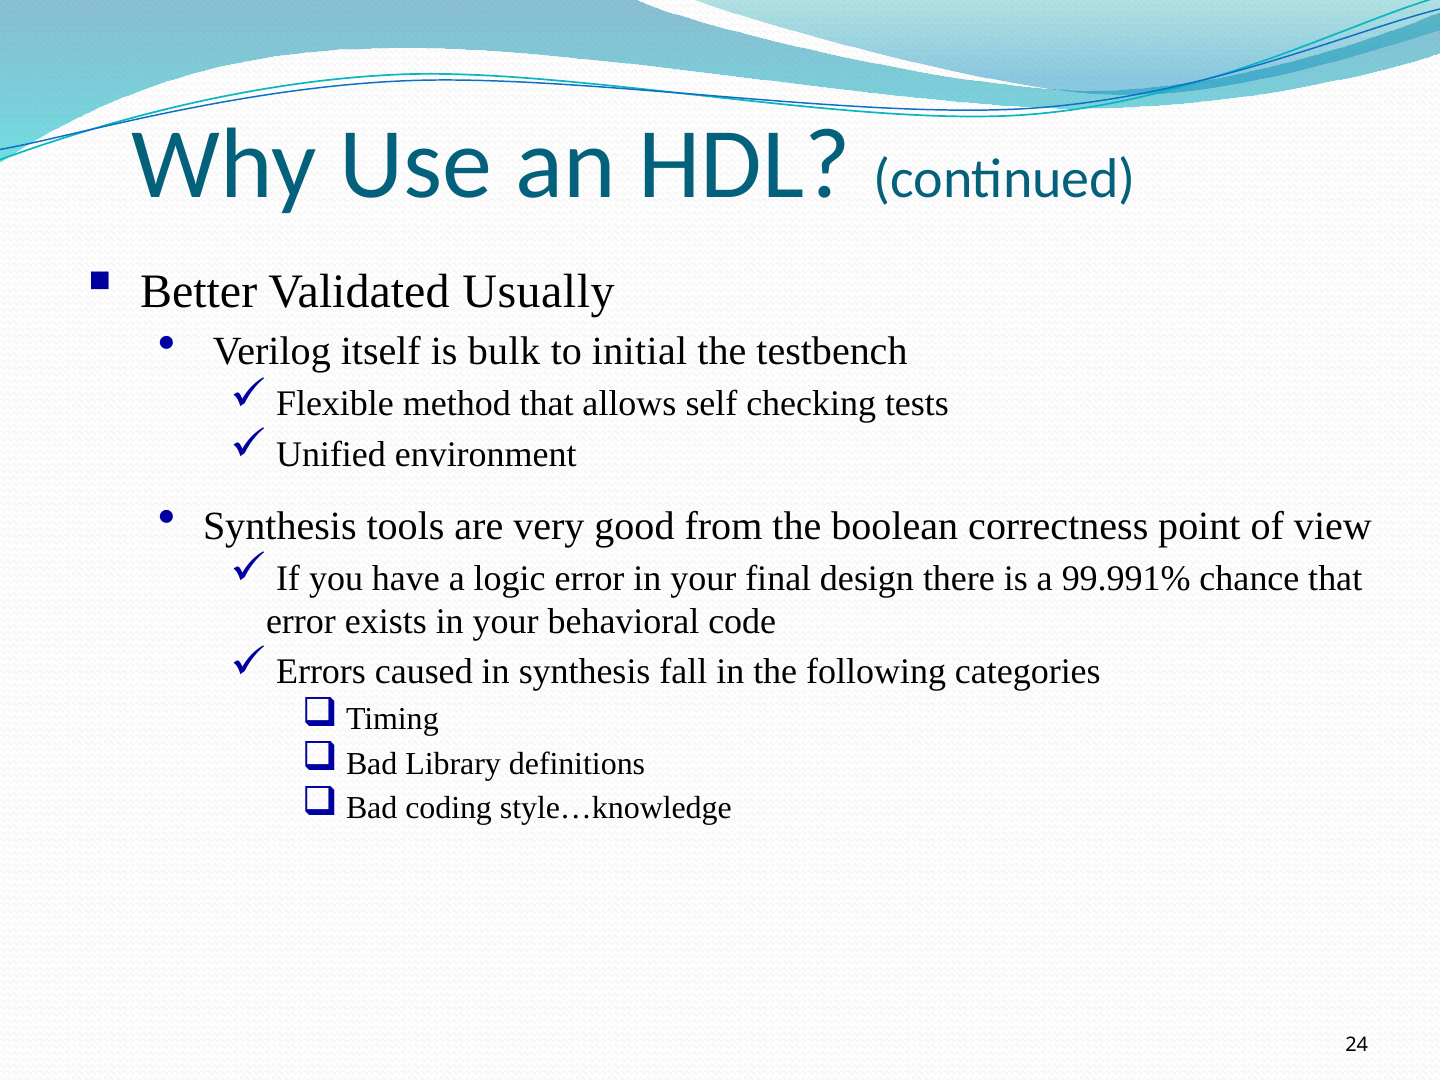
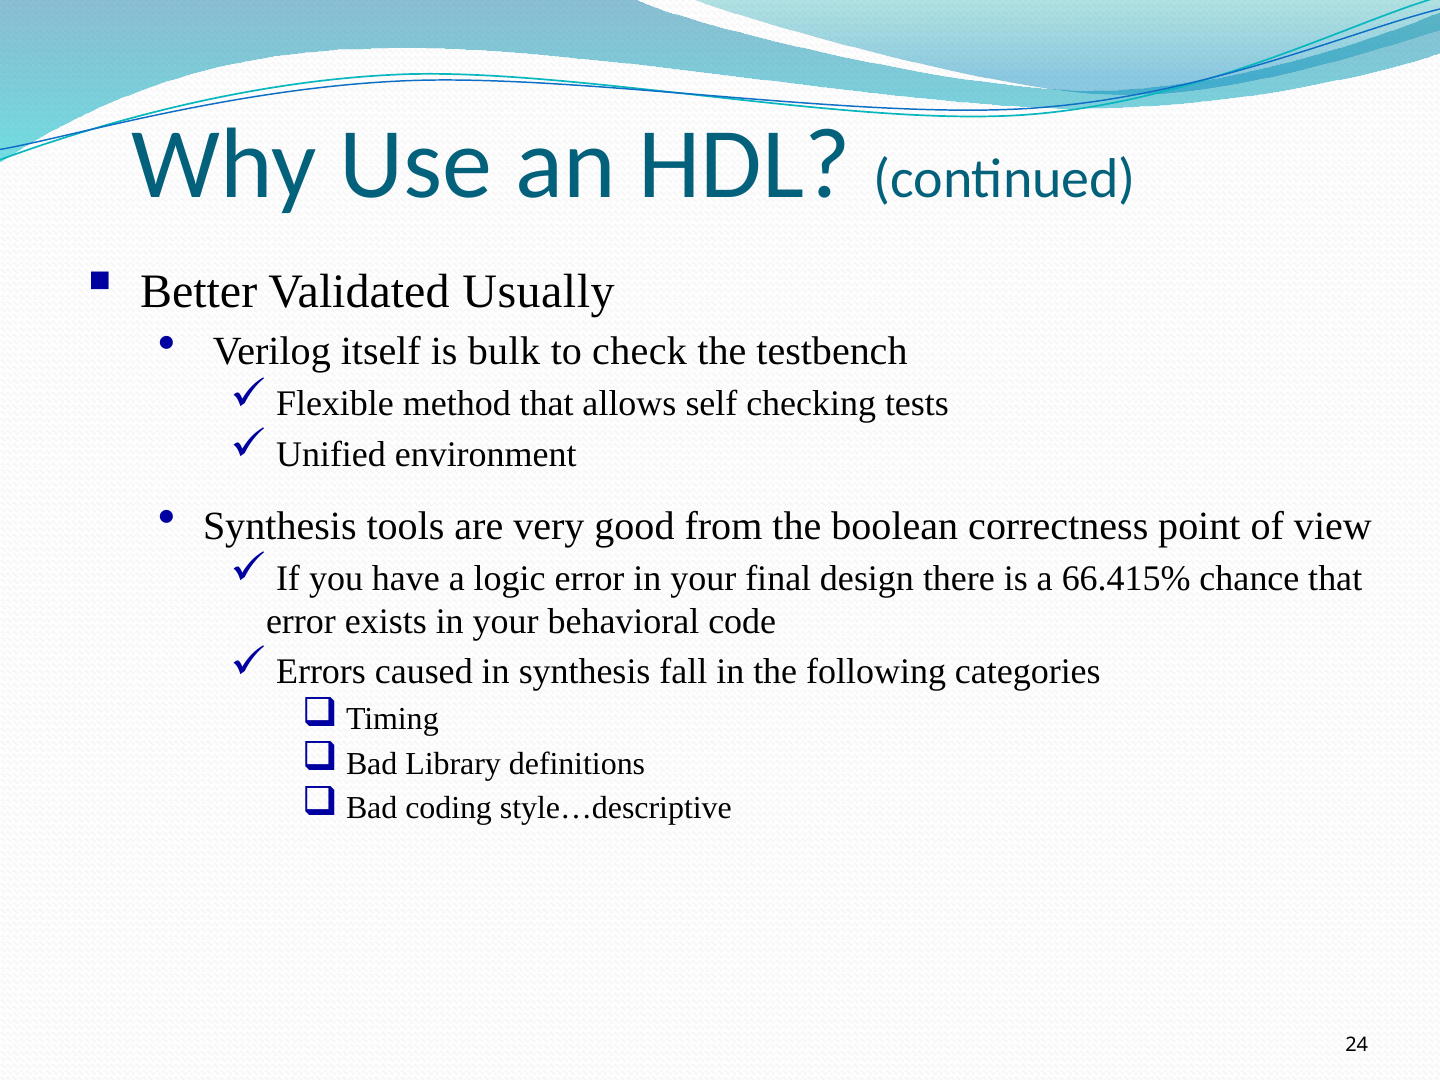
initial: initial -> check (640, 351)
99.991%: 99.991% -> 66.415% (1126, 578)
style…knowledge: style…knowledge -> style…descriptive (616, 808)
